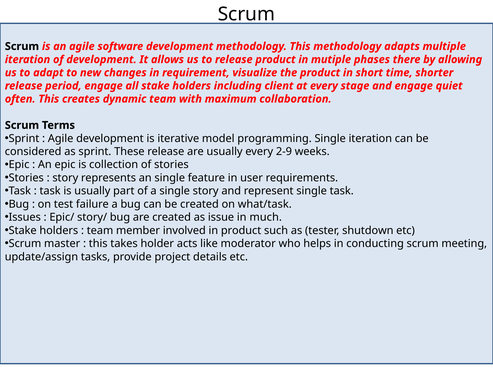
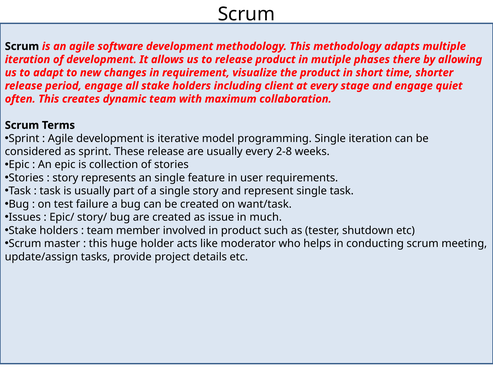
2-9: 2-9 -> 2-8 (284, 151)
what/task: what/task -> want/task (265, 204)
takes: takes -> huge (124, 243)
